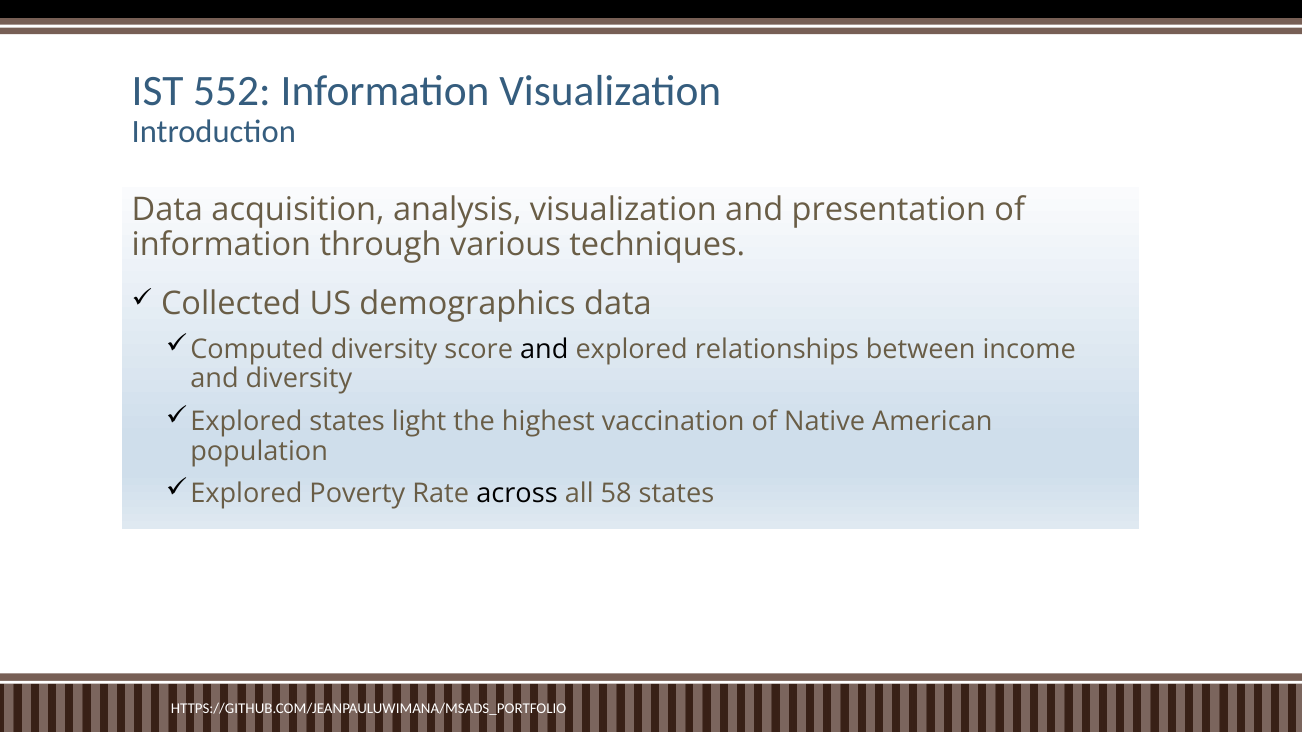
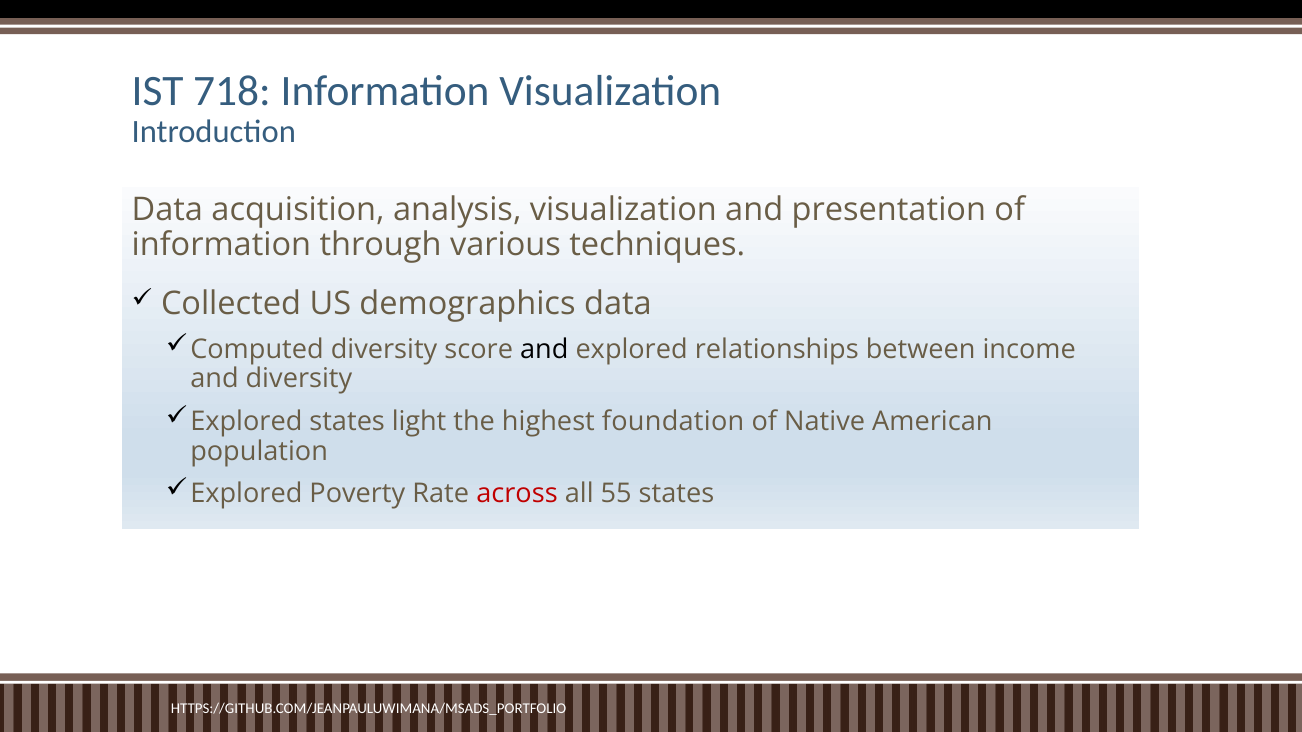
552: 552 -> 718 (232, 91)
vaccination: vaccination -> foundation (673, 422)
across colour: black -> red (517, 494)
58: 58 -> 55 (616, 494)
